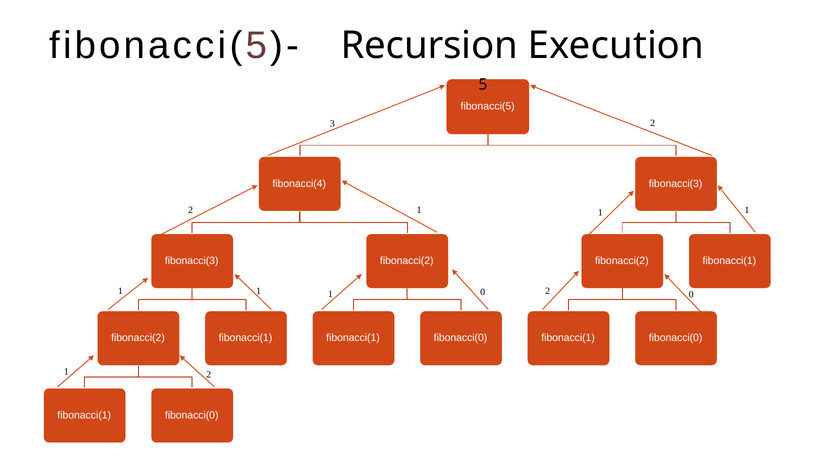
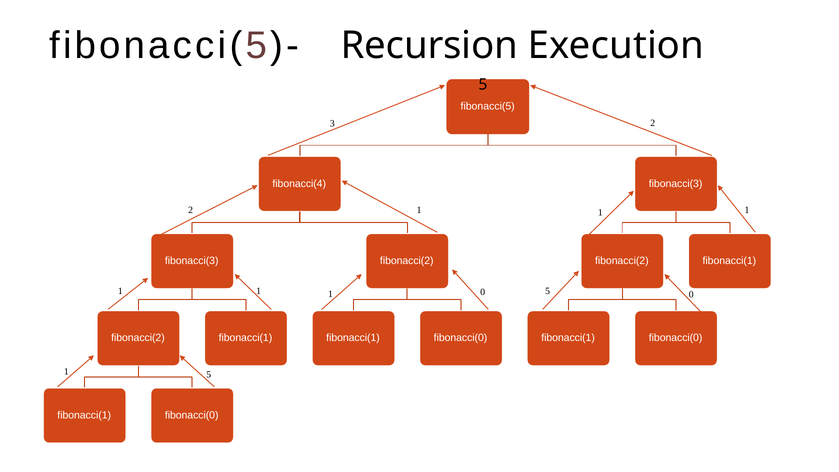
0 2: 2 -> 5 (548, 291)
2: 2 -> 5 (209, 375)
